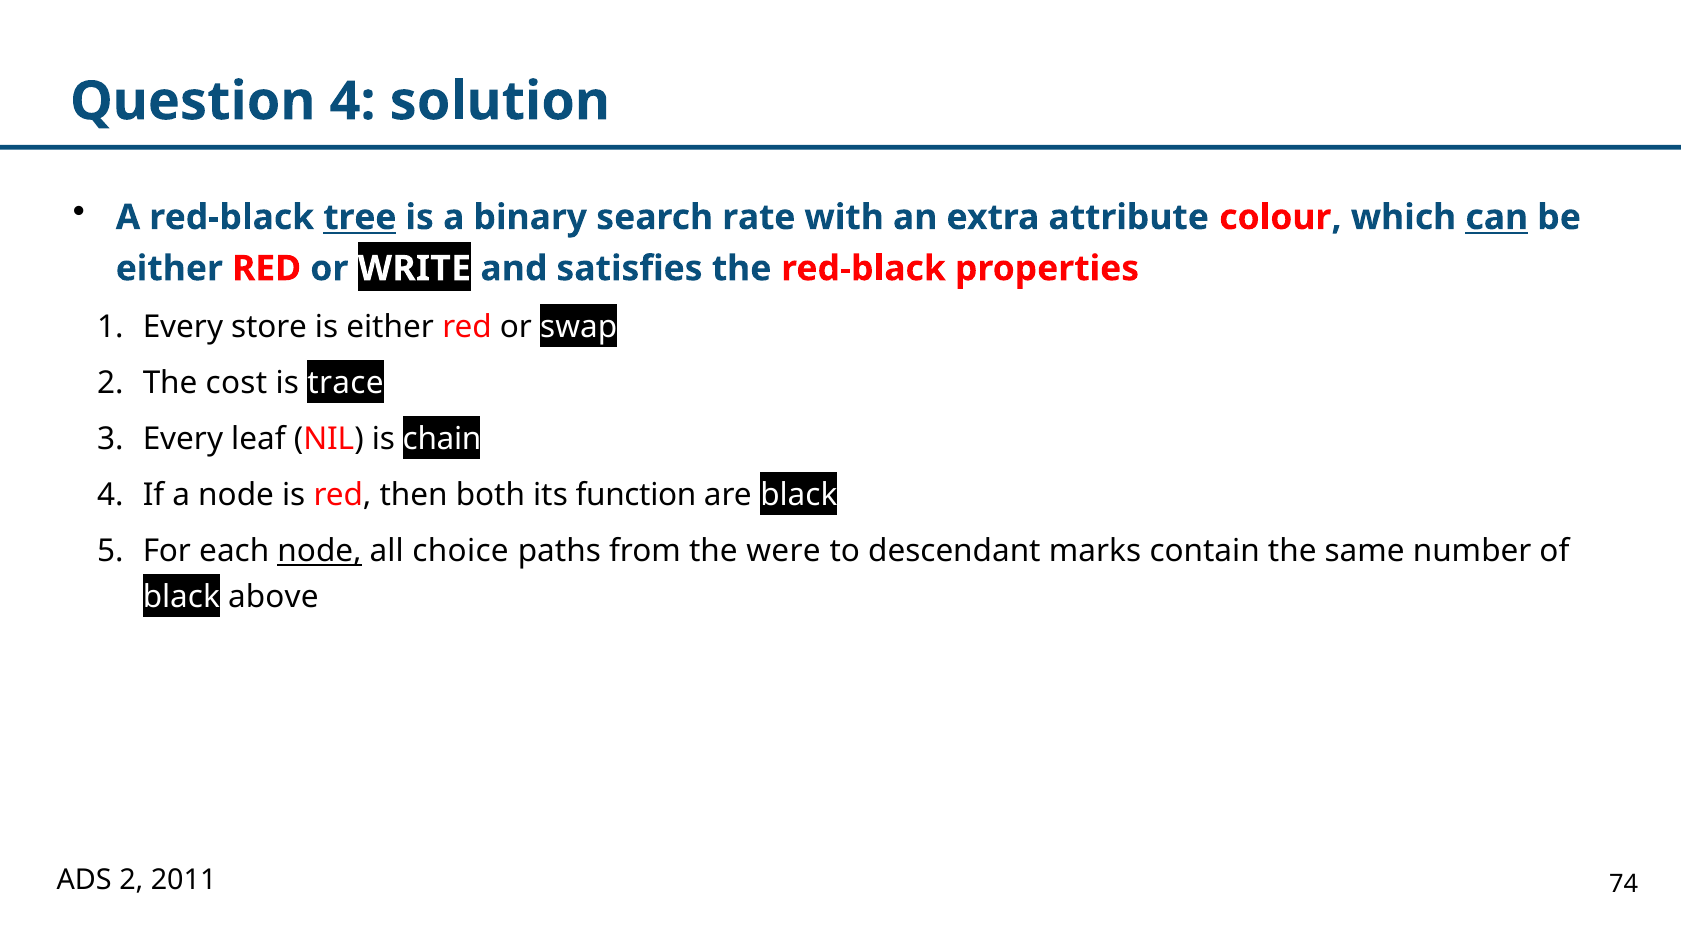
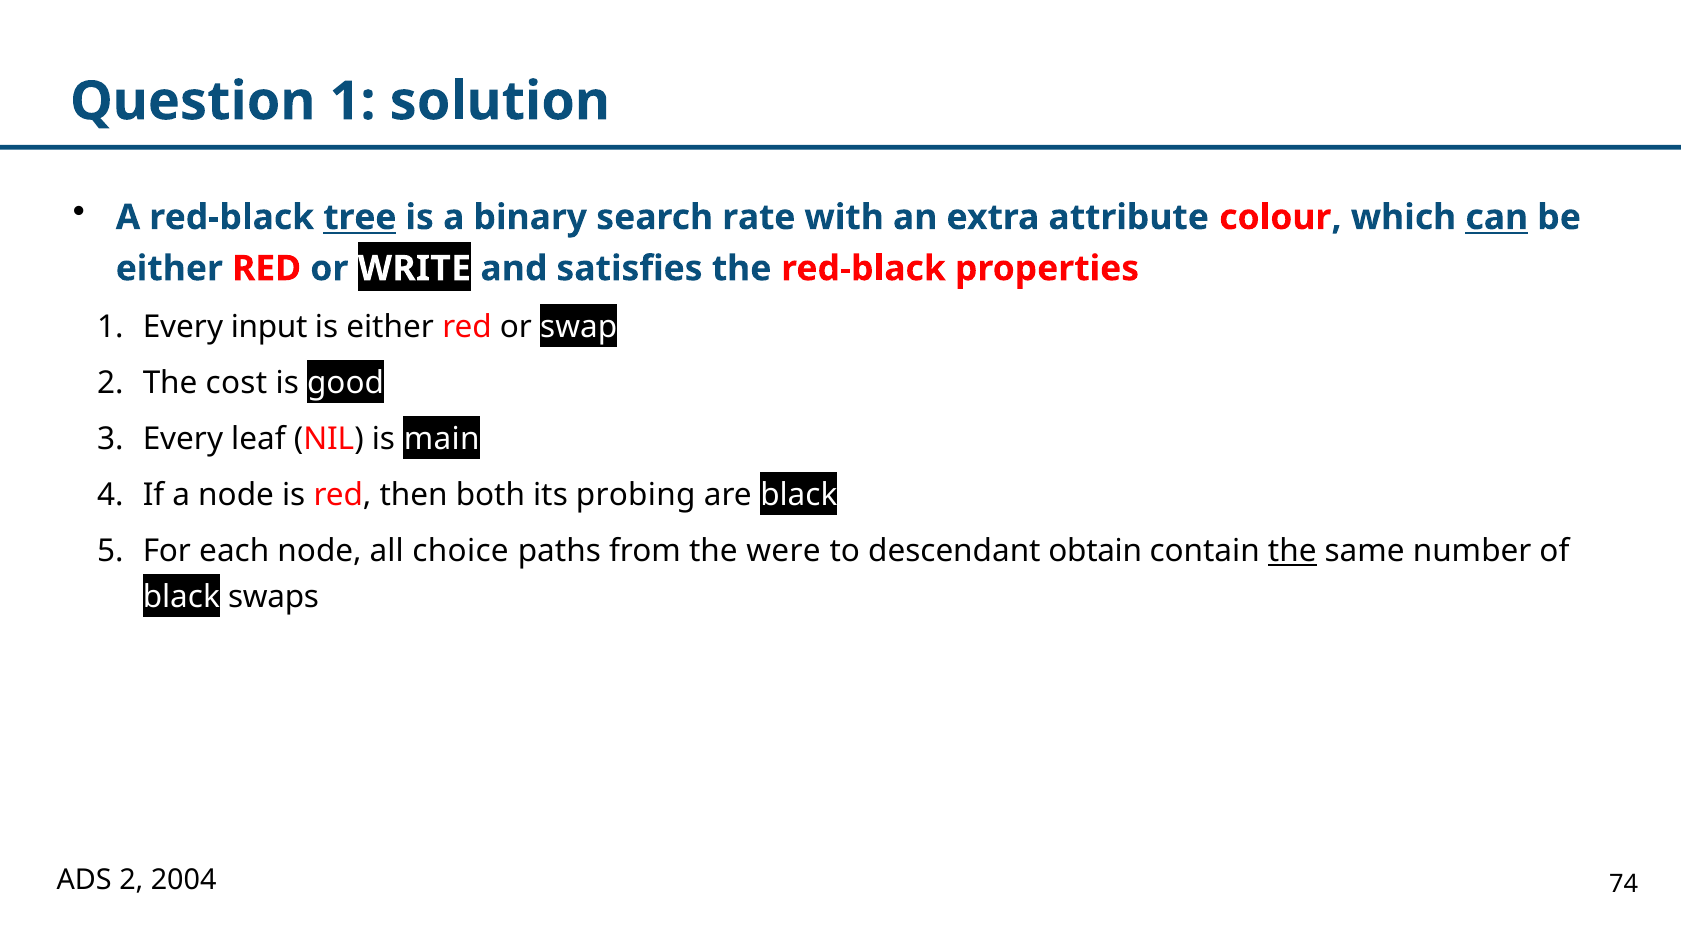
Question 4: 4 -> 1 (353, 101)
store: store -> input (269, 327)
trace: trace -> good (346, 383)
chain: chain -> main (442, 439)
function: function -> probing (636, 495)
node underline: present -> none (320, 551)
marks: marks -> obtain (1095, 551)
the underline: none -> present (1292, 551)
above: above -> swaps (274, 597)
2011: 2011 -> 2004 (184, 879)
